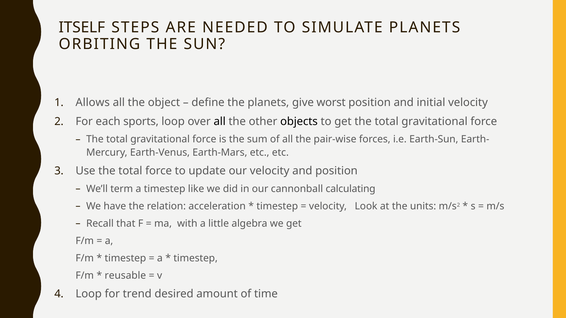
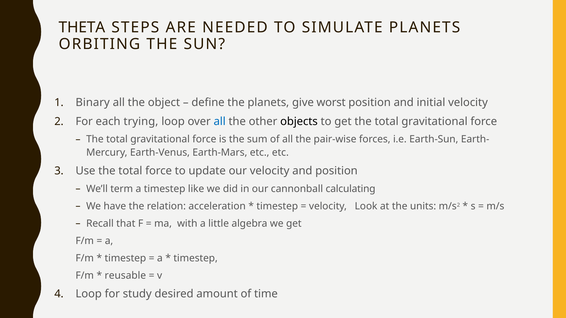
ITSELF: ITSELF -> THETA (82, 28)
Allows: Allows -> Binary (93, 103)
sports: sports -> trying (141, 122)
all colour: black -> blue (220, 122)
trend: trend -> study (137, 294)
